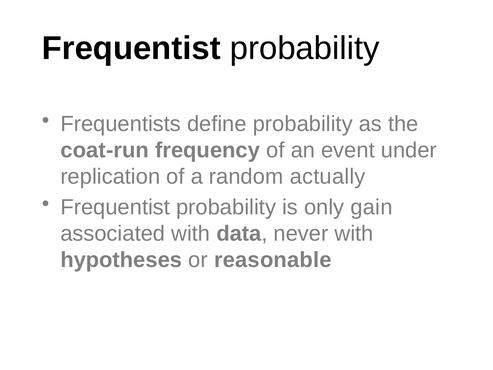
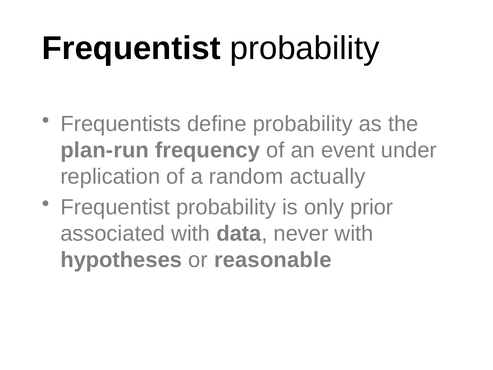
coat-run: coat-run -> plan-run (105, 150)
gain: gain -> prior (372, 207)
